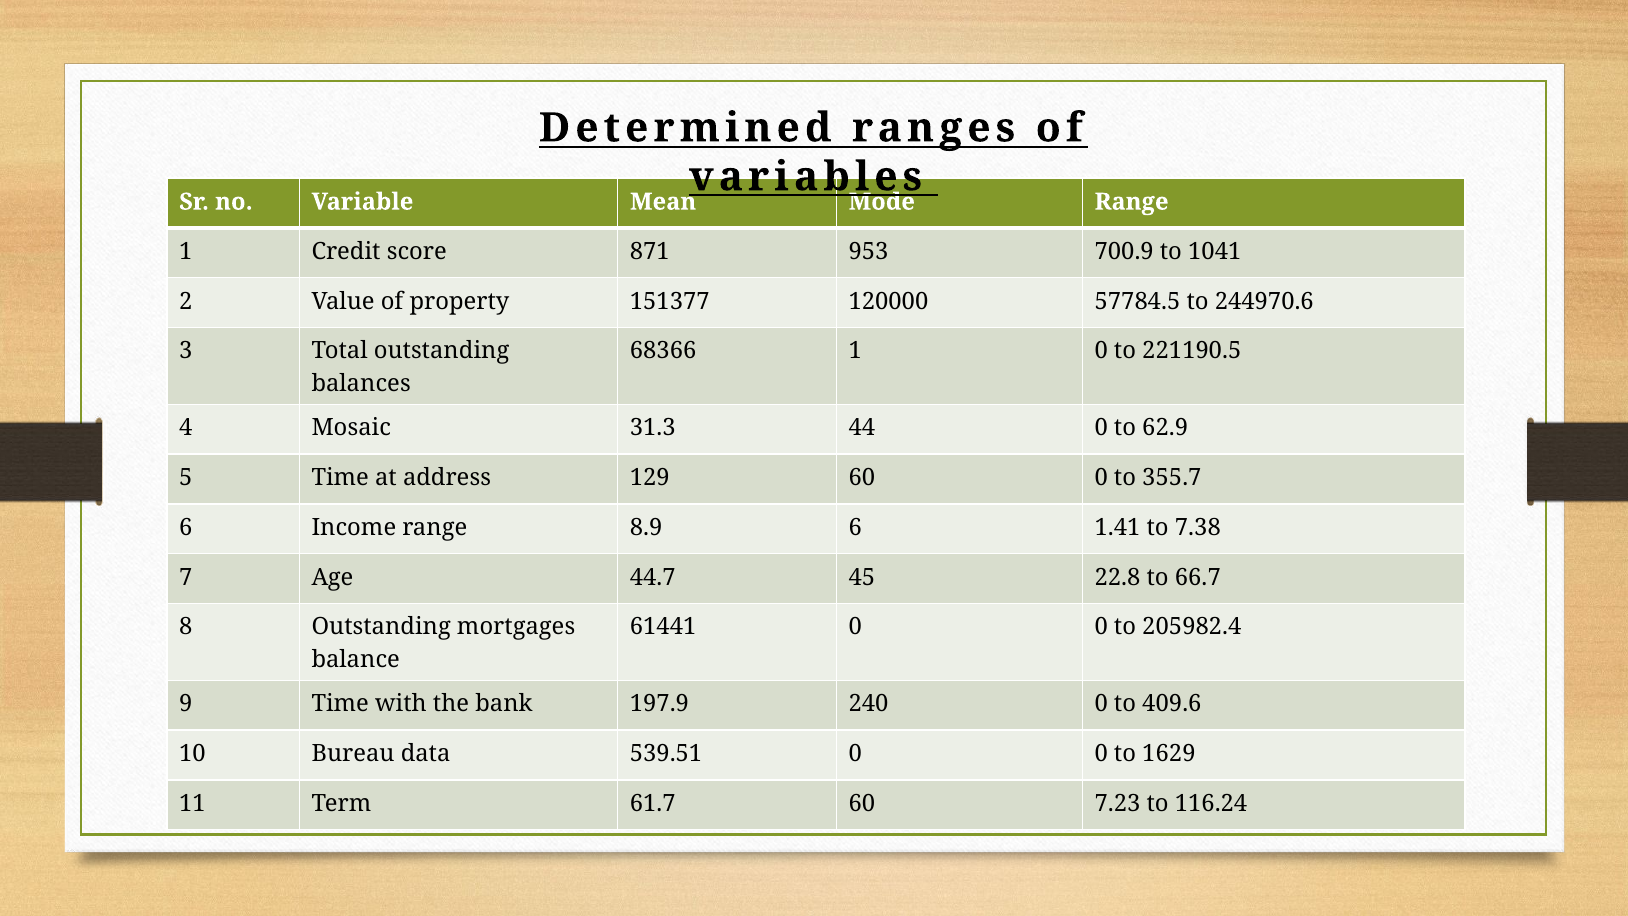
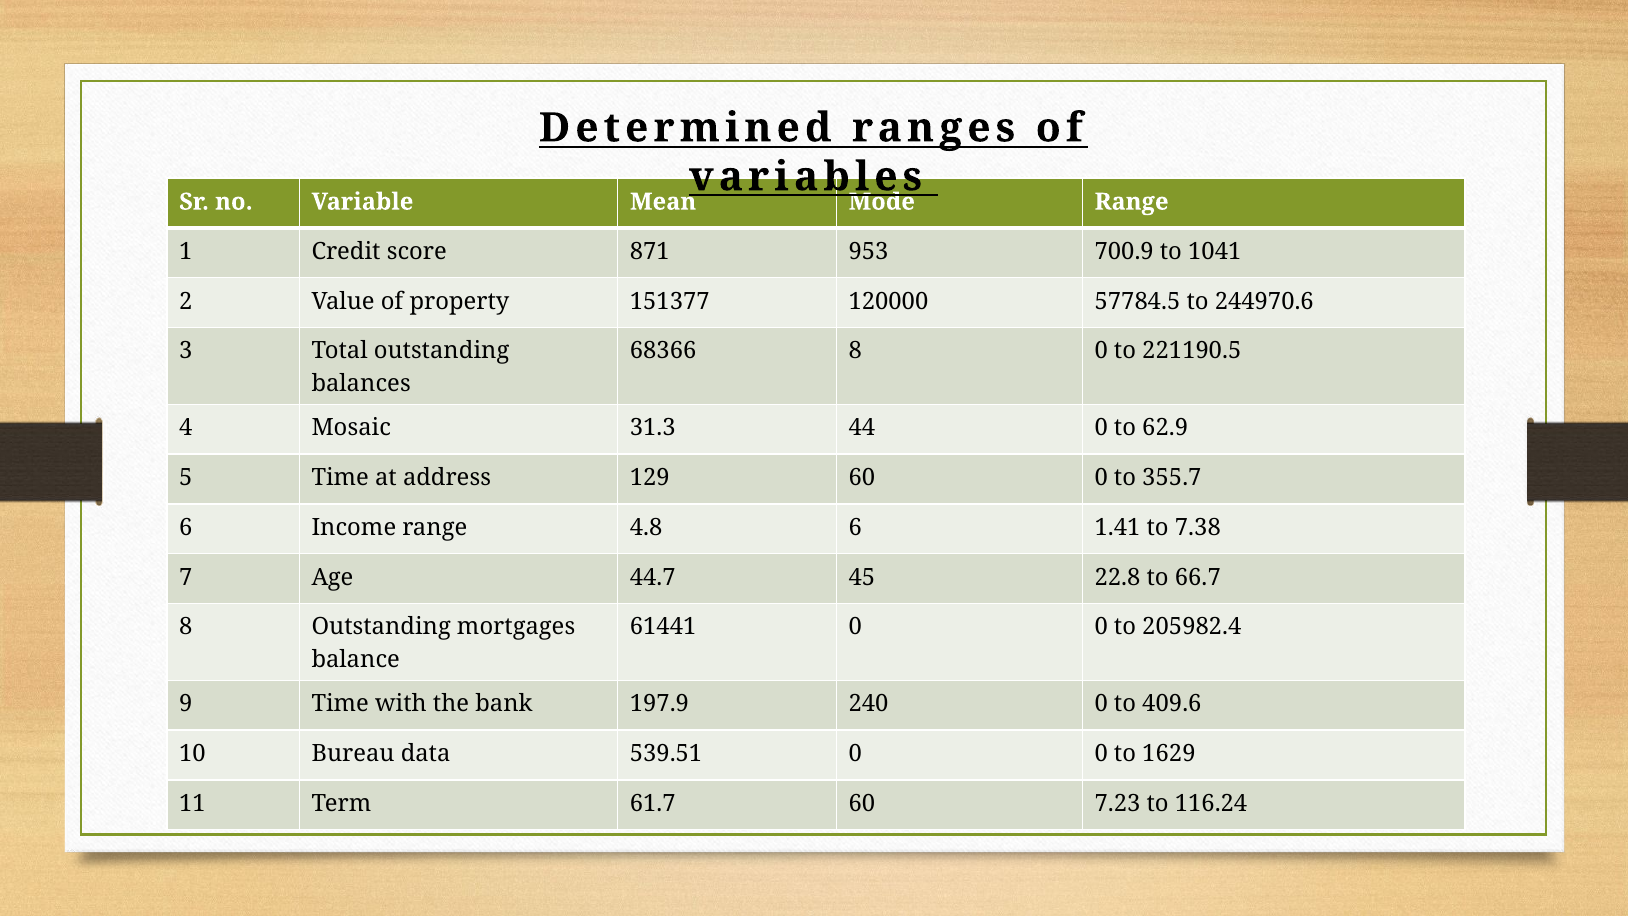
68366 1: 1 -> 8 (855, 351)
8.9: 8.9 -> 4.8 (646, 527)
